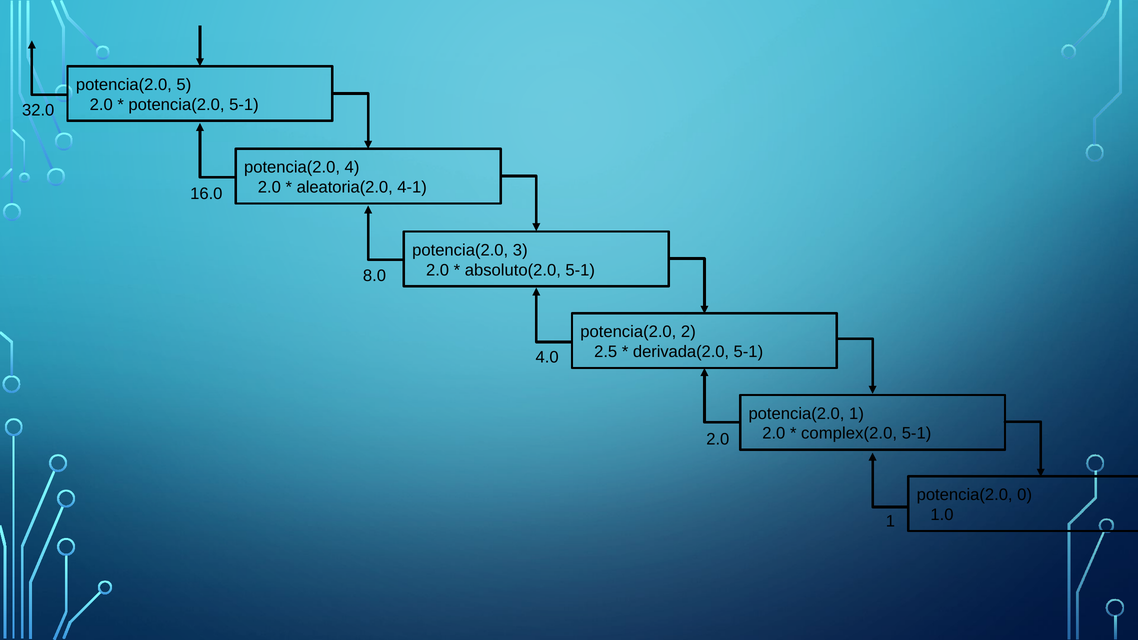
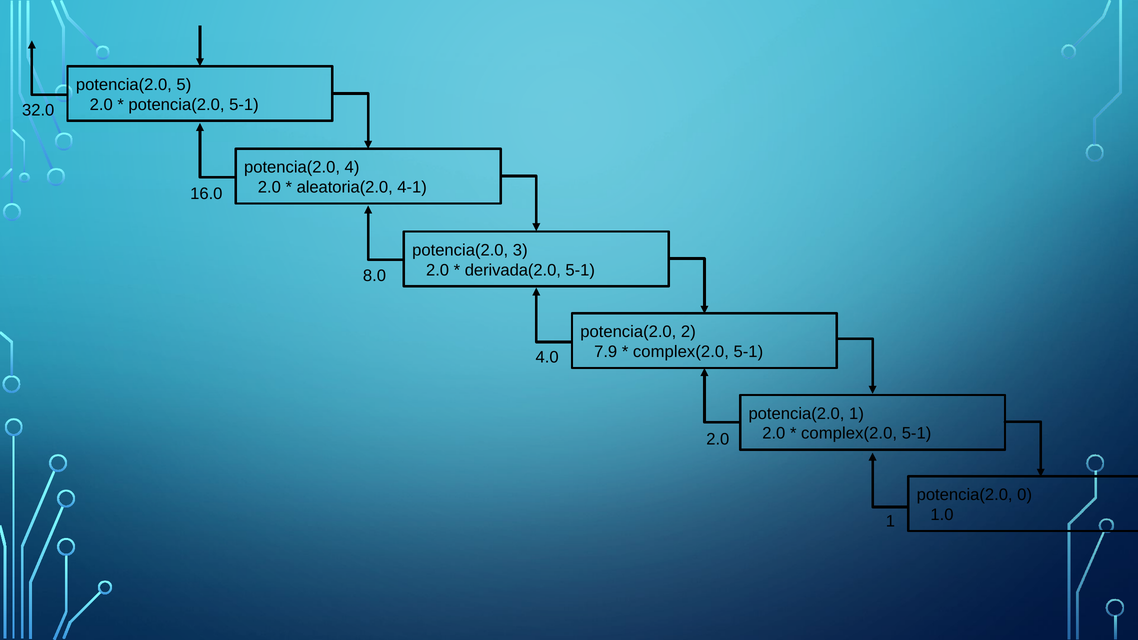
absoluto(2.0: absoluto(2.0 -> derivada(2.0 (513, 270)
2.5: 2.5 -> 7.9 (606, 352)
derivada(2.0: derivada(2.0 -> complex(2.0 (681, 352)
